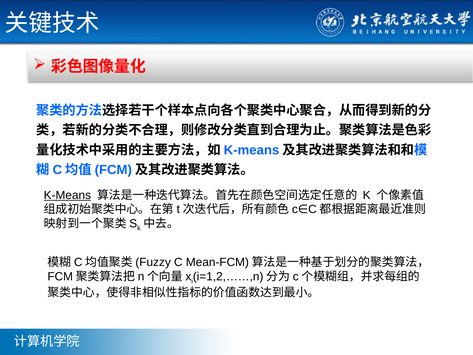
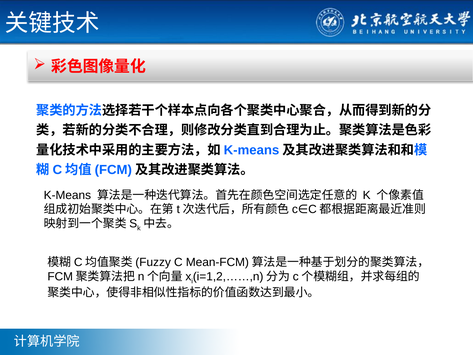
K-Means underline: present -> none (67, 195)
